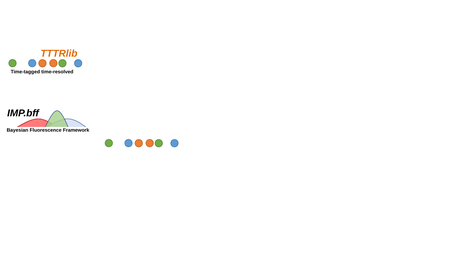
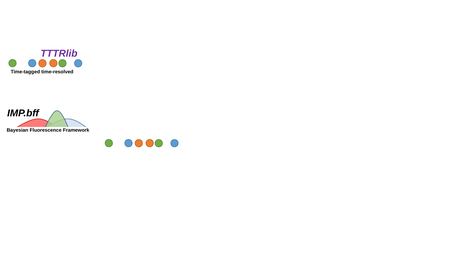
TTTRlib colour: orange -> purple (59, 53)
